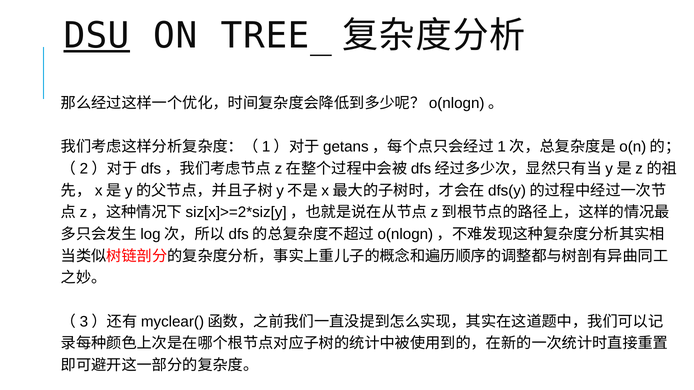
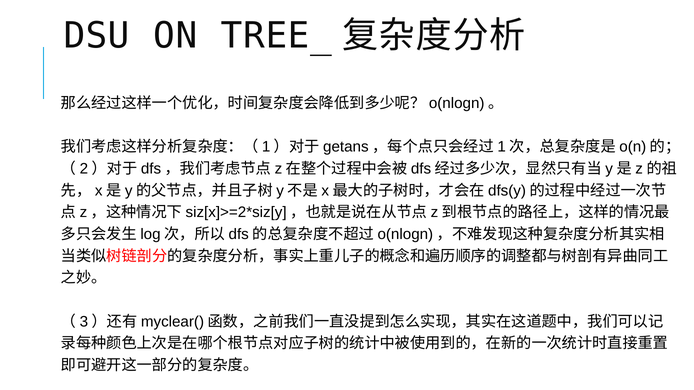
DSU underline: present -> none (97, 36)
